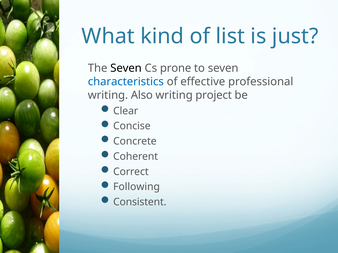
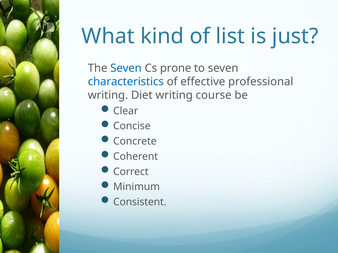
Seven colour: black -> blue (126, 68)
Also: Also -> Diet (142, 95)
project: project -> course (214, 95)
Following: Following -> Minimum (137, 187)
